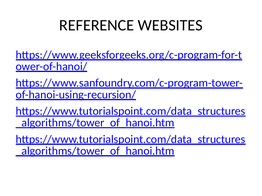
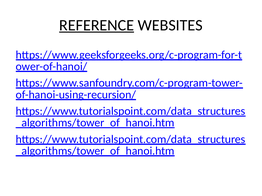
REFERENCE underline: none -> present (97, 25)
